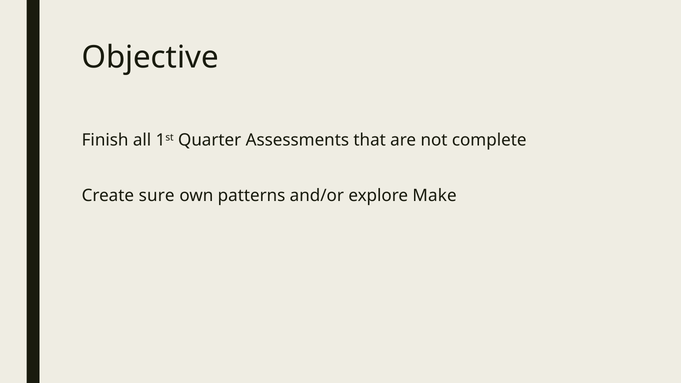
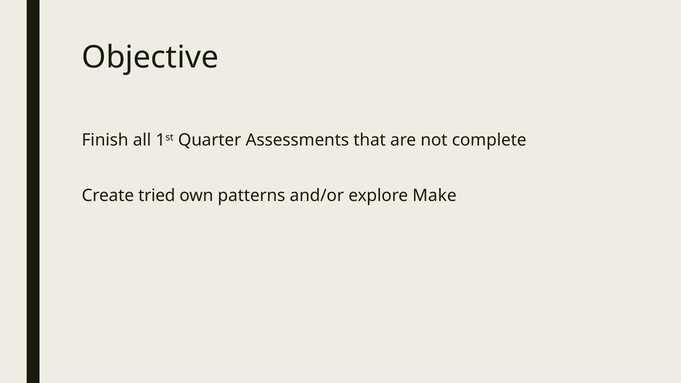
sure: sure -> tried (157, 195)
